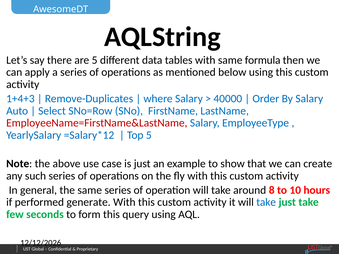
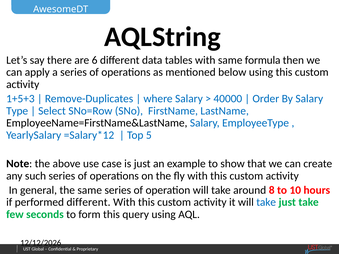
are 5: 5 -> 6 (95, 60)
1+4+3: 1+4+3 -> 1+5+3 (20, 99)
Auto: Auto -> Type (17, 111)
EmployeeName=FirstName&LastName colour: red -> black (97, 123)
performed generate: generate -> different (89, 202)
